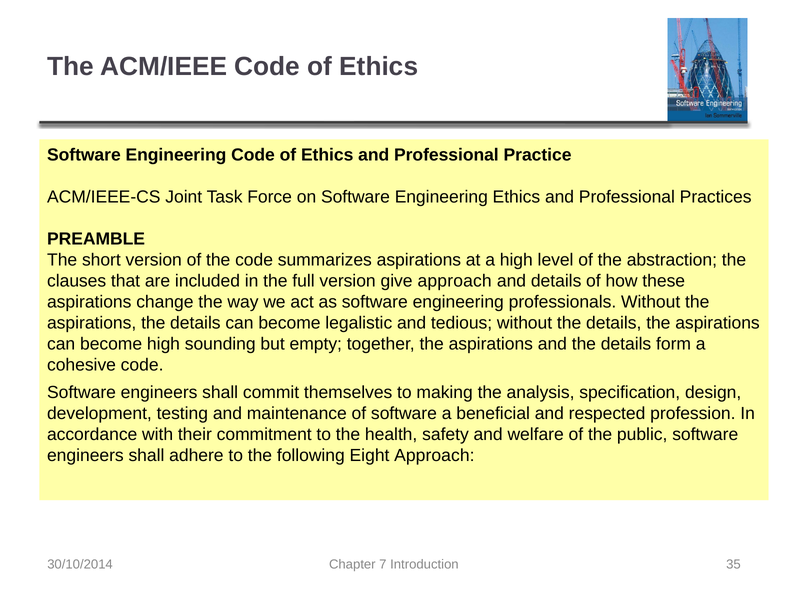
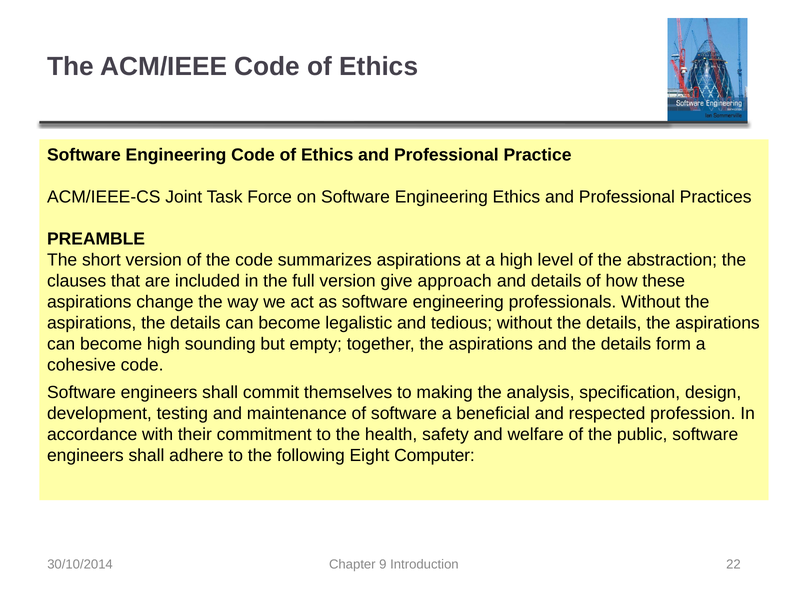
Eight Approach: Approach -> Computer (434, 455)
7: 7 -> 9 (383, 564)
35: 35 -> 22 (733, 564)
